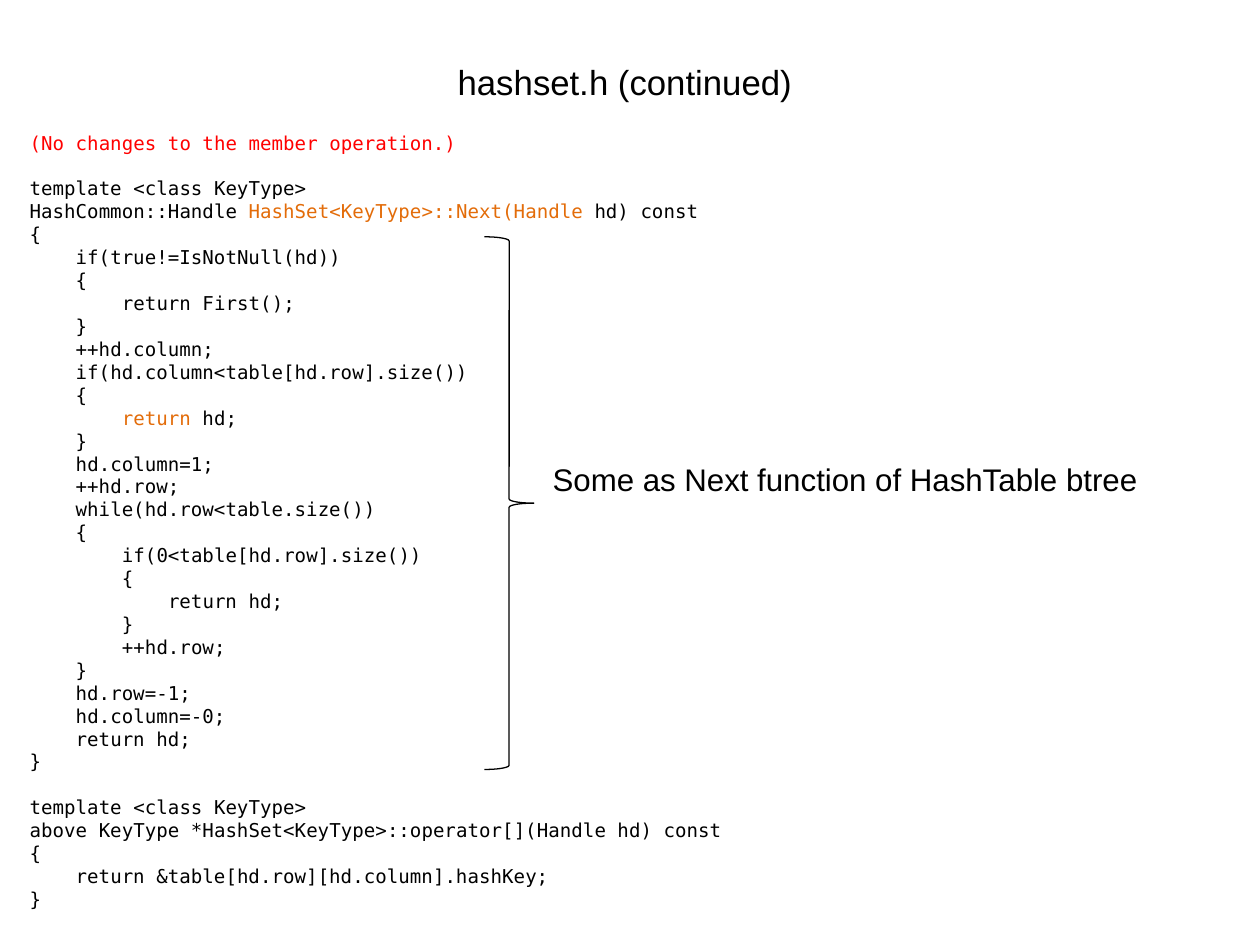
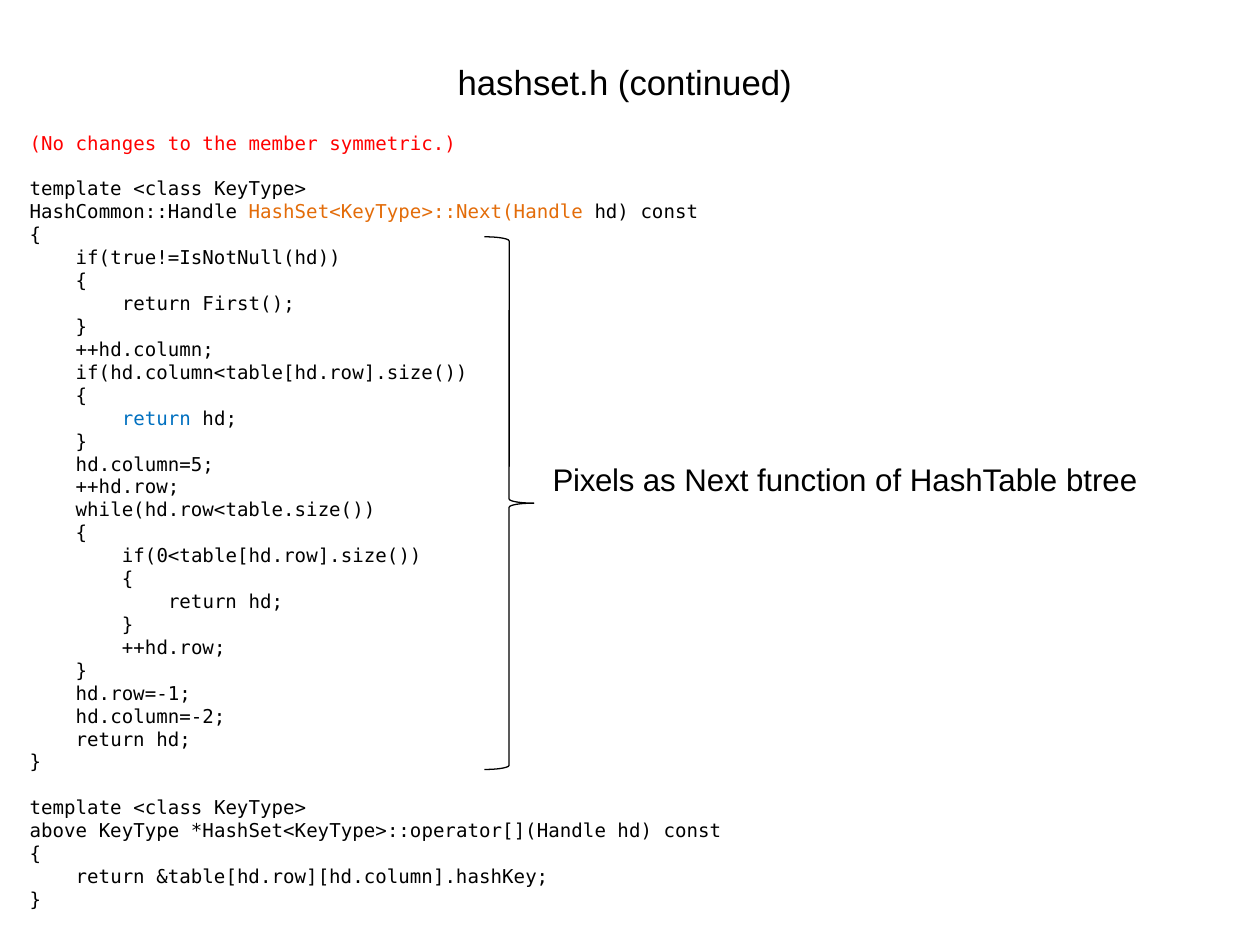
operation: operation -> symmetric (393, 144)
return colour: orange -> blue (156, 419)
hd.column=1: hd.column=1 -> hd.column=5 (145, 465)
Some: Some -> Pixels (594, 481)
hd.column=-0: hd.column=-0 -> hd.column=-2 (151, 717)
